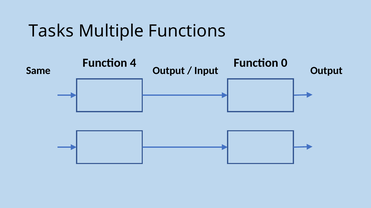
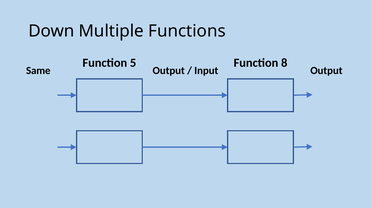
Tasks: Tasks -> Down (51, 31)
0: 0 -> 8 (284, 63)
4: 4 -> 5 (133, 63)
